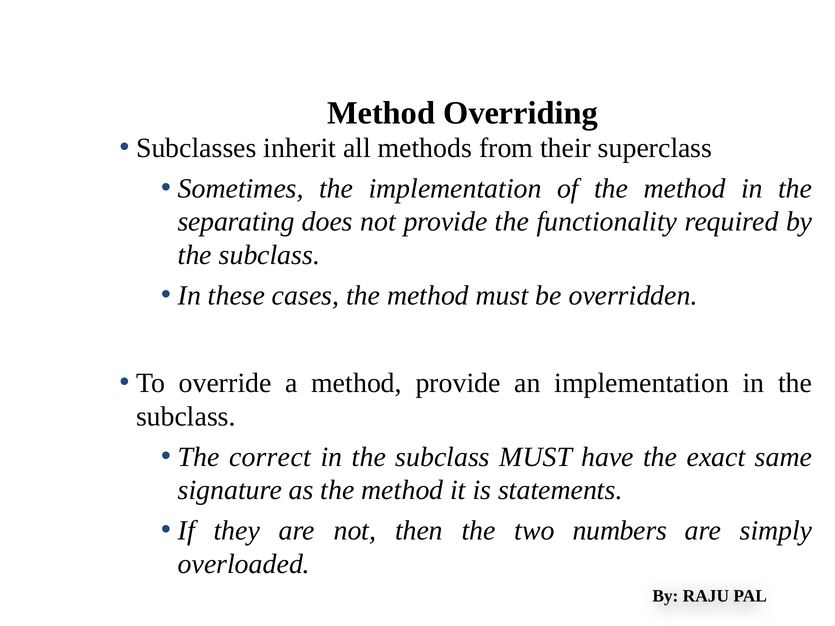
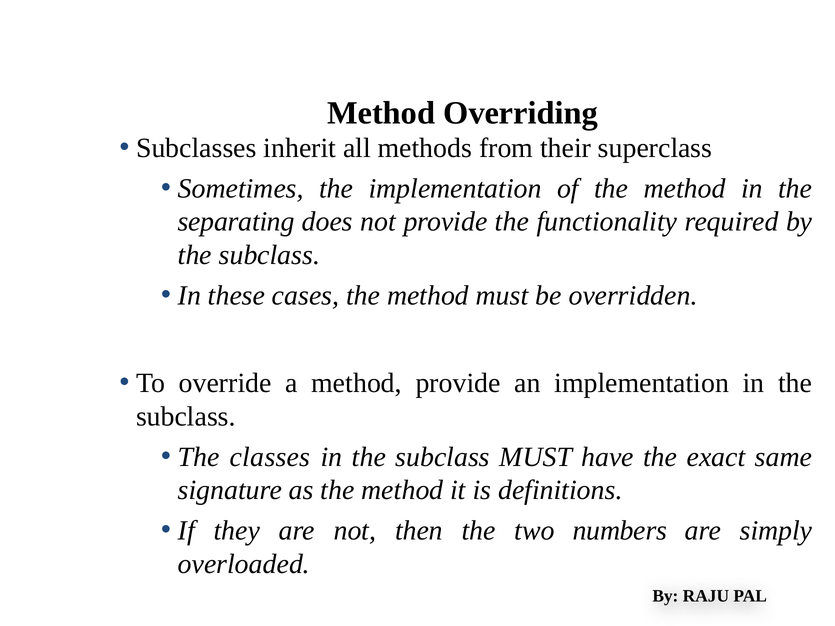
correct: correct -> classes (270, 457)
statements: statements -> definitions (560, 490)
